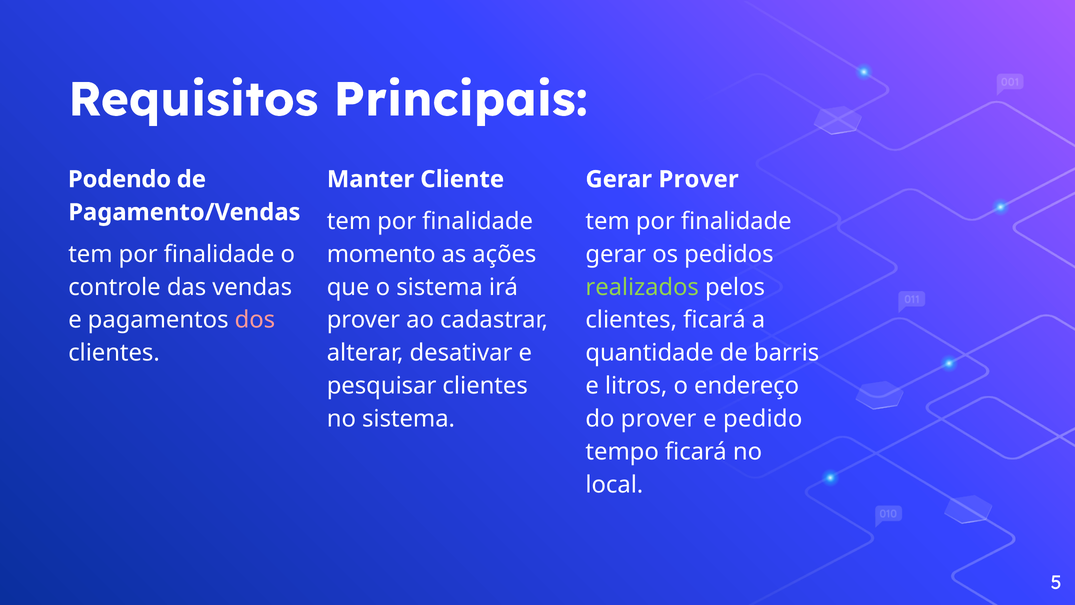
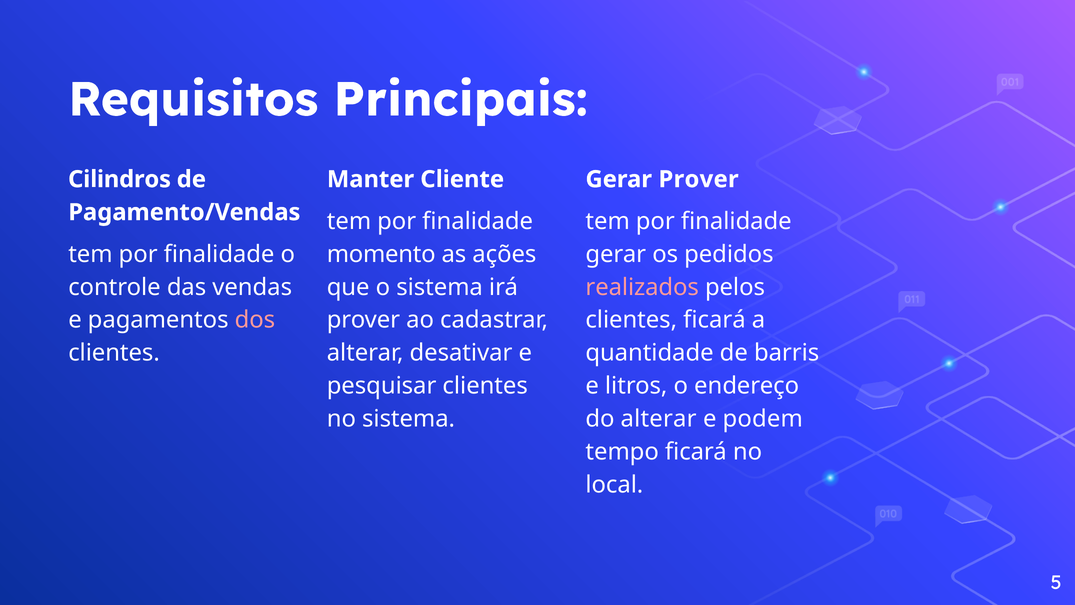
Podendo: Podendo -> Cilindros (120, 179)
realizados colour: light green -> pink (642, 287)
do prover: prover -> alterar (659, 419)
pedido: pedido -> podem (763, 419)
